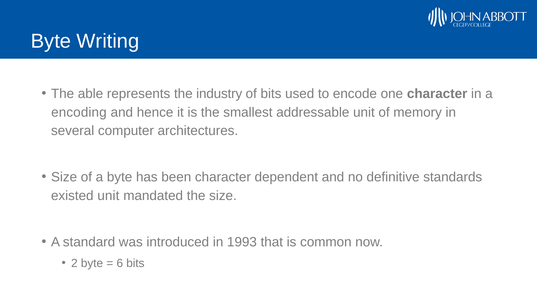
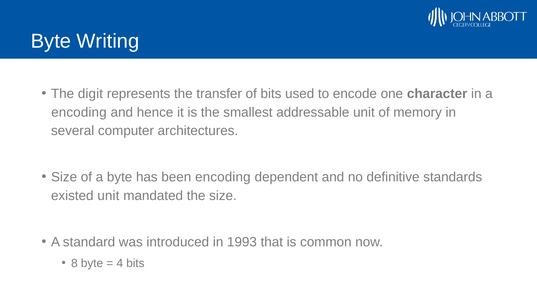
able: able -> digit (90, 94)
industry: industry -> transfer (219, 94)
been character: character -> encoding (223, 177)
2: 2 -> 8 (74, 263)
6: 6 -> 4 (120, 263)
